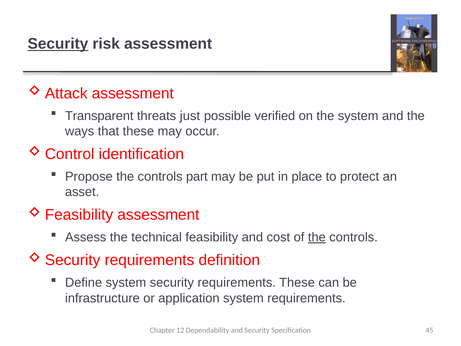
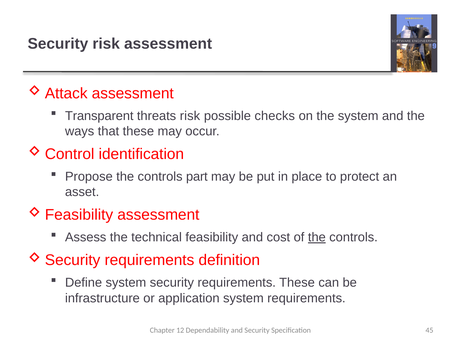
Security underline: present -> none (58, 44)
threats just: just -> risk (190, 116)
verified: verified -> checks (275, 116)
